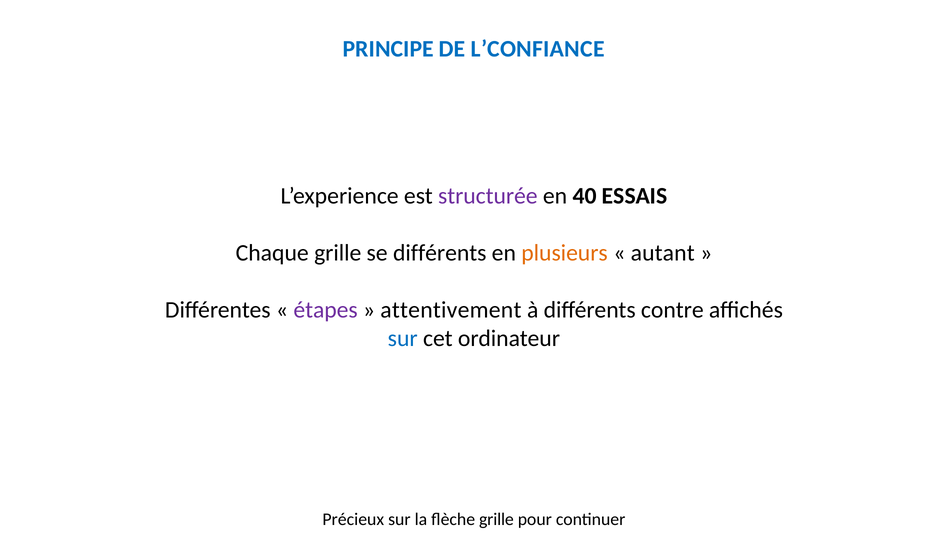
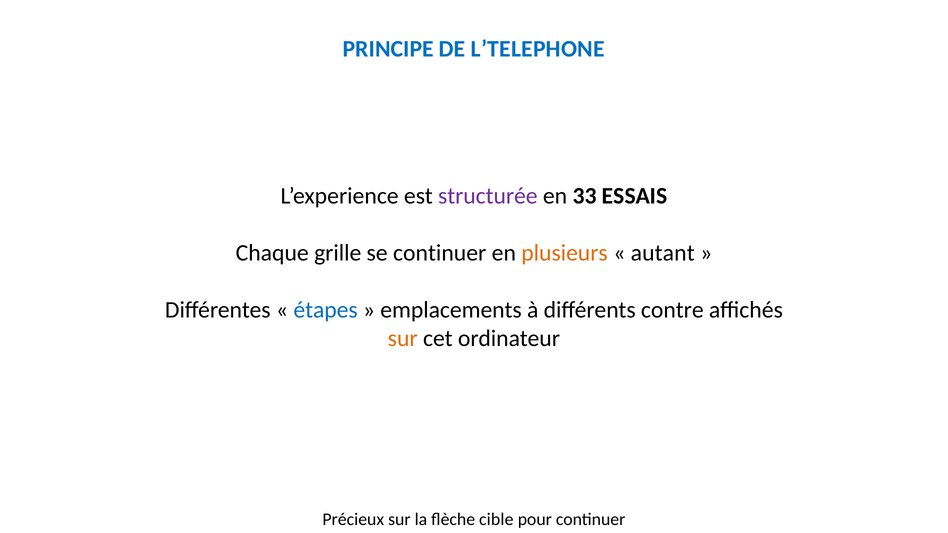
L’CONFIANCE: L’CONFIANCE -> L’TELEPHONE (538, 49)
40: 40 -> 33 (585, 196)
se différents: différents -> continuer (440, 253)
étapes colour: purple -> blue (326, 310)
attentivement: attentivement -> emplacements (451, 310)
sur colour: blue -> orange (403, 338)
flèche grille: grille -> cible (496, 520)
